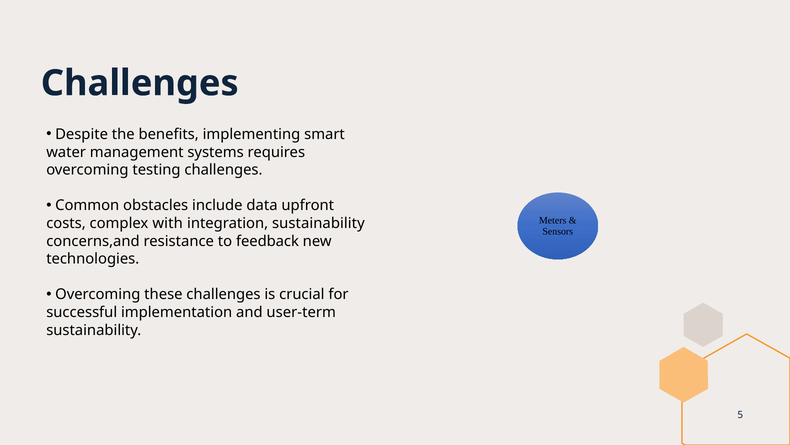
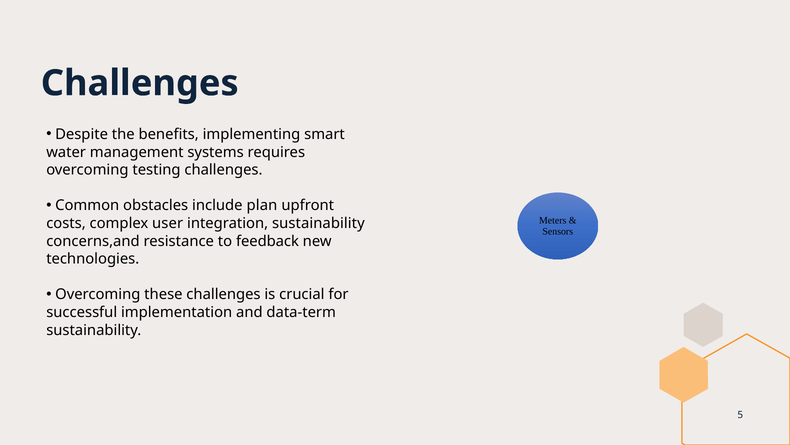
data: data -> plan (262, 205)
with: with -> user (168, 223)
user-term: user-term -> data-term (301, 312)
